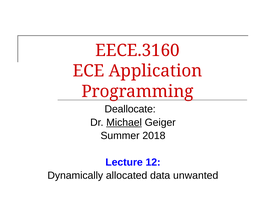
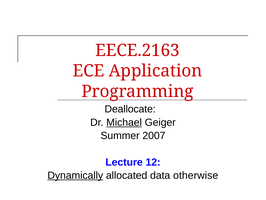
EECE.3160: EECE.3160 -> EECE.2163 (137, 50)
2018: 2018 -> 2007 (154, 135)
Dynamically underline: none -> present (75, 175)
unwanted: unwanted -> otherwise (196, 175)
